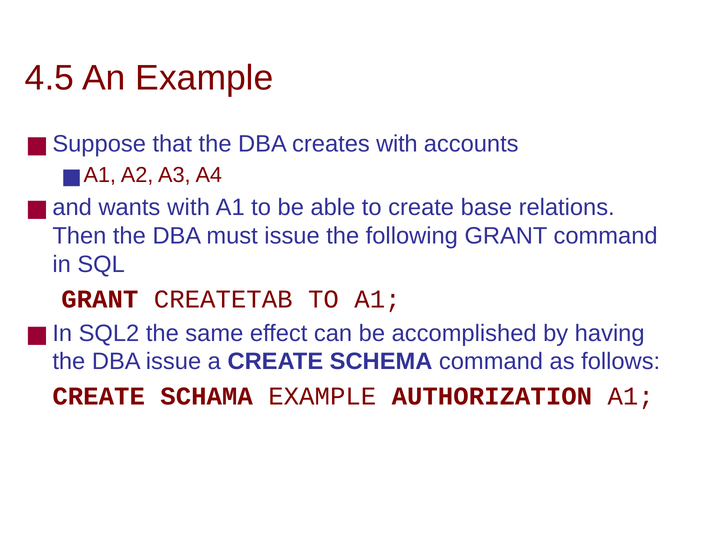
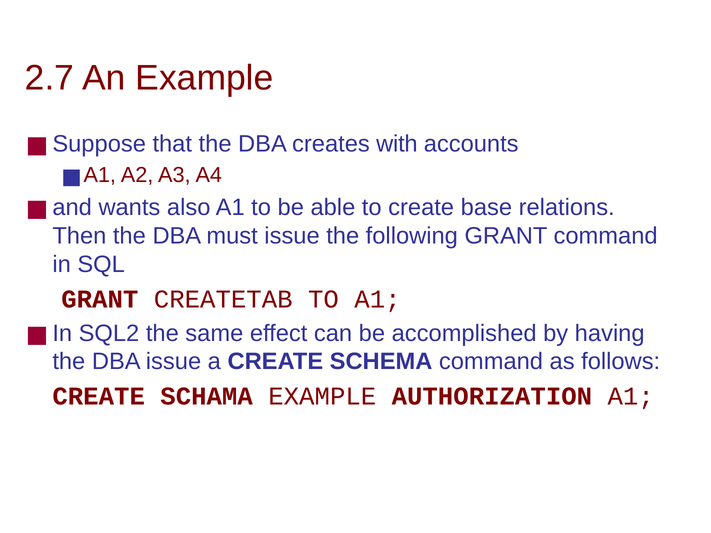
4.5: 4.5 -> 2.7 (50, 78)
wants with: with -> also (189, 207)
